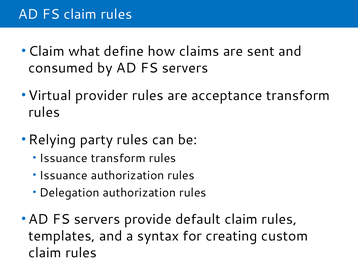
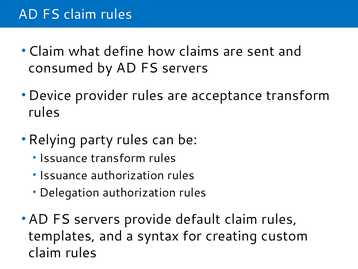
Virtual: Virtual -> Device (50, 95)
